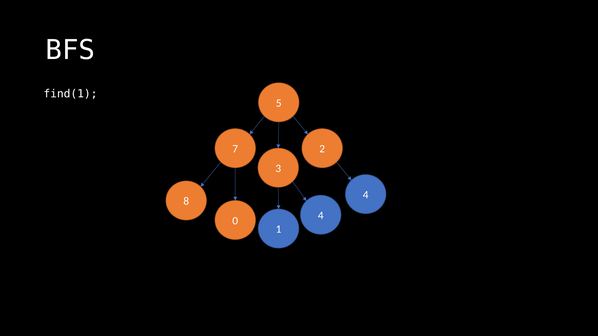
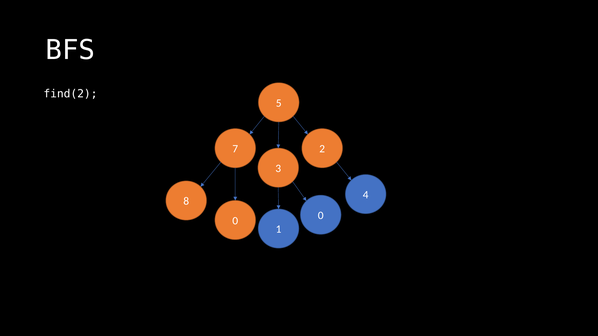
find(1: find(1 -> find(2 (70, 94)
0 4: 4 -> 0 (321, 216)
